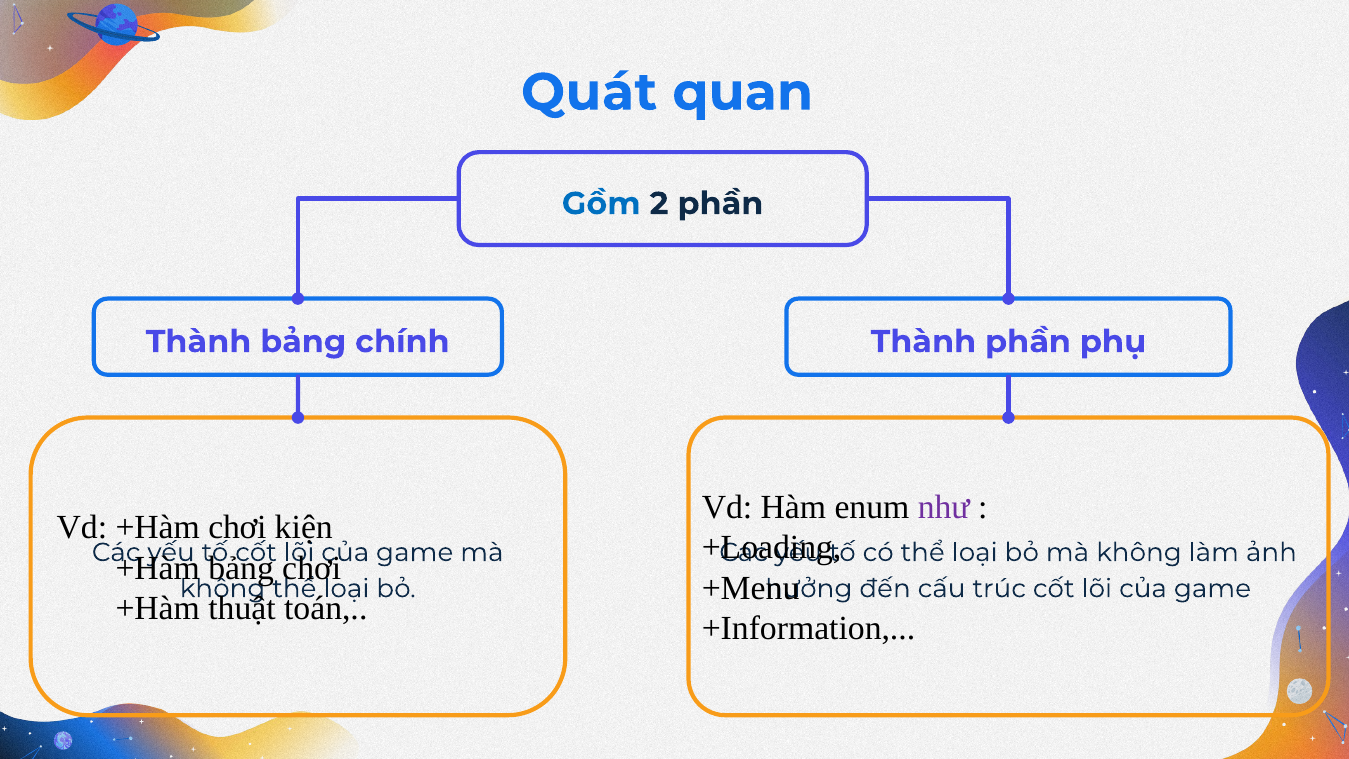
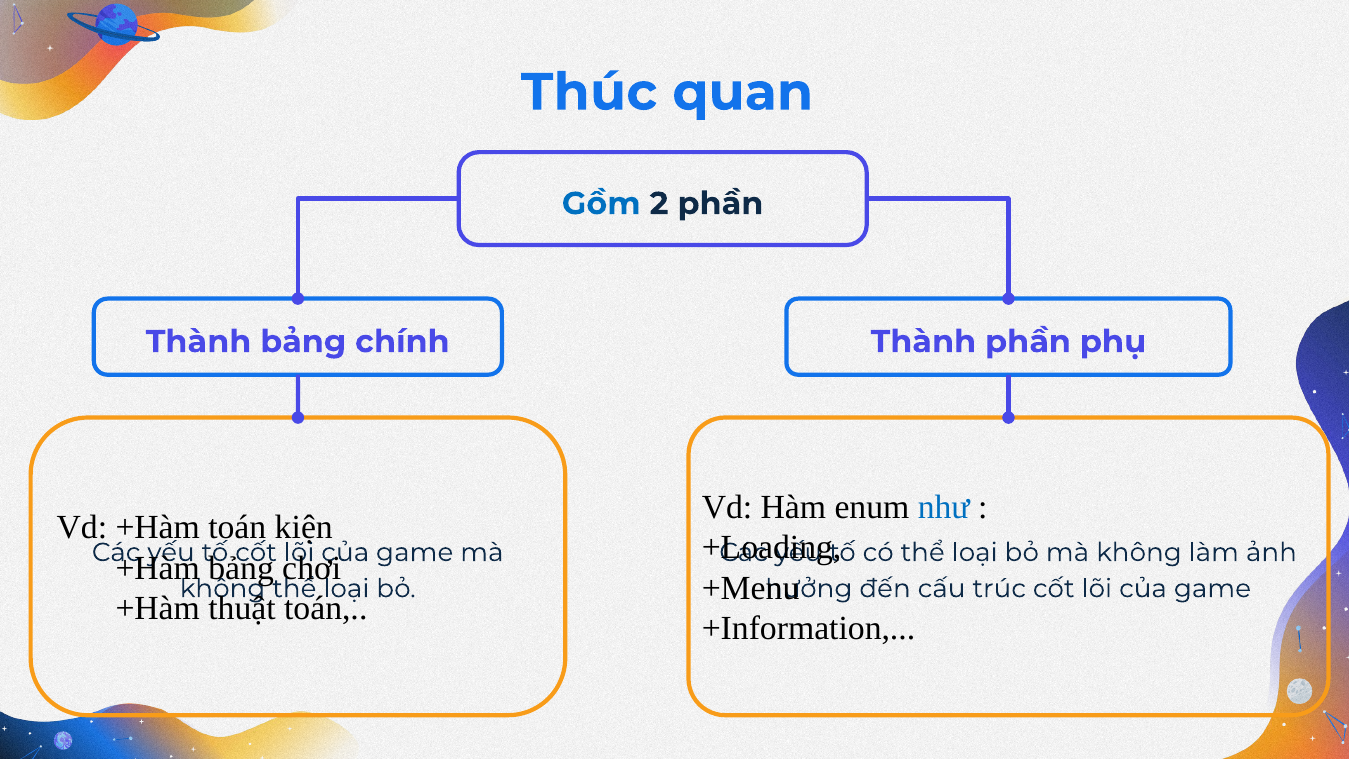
Quát: Quát -> Thúc (589, 92)
như colour: purple -> blue (944, 507)
+Hàm chơi: chơi -> toán (237, 528)
